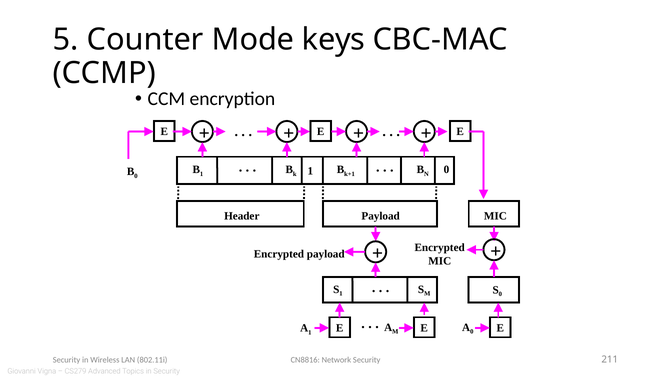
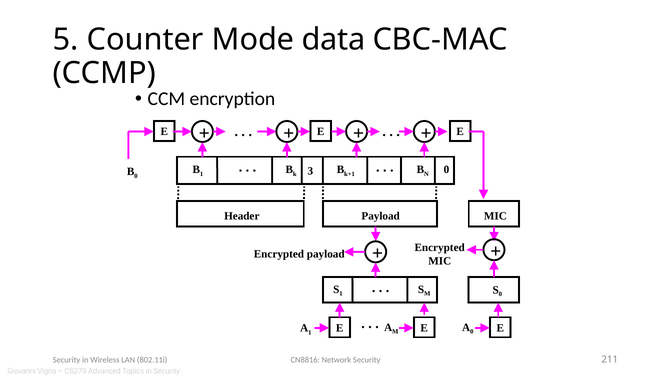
keys: keys -> data (334, 40)
1: 1 -> 3 (310, 171)
